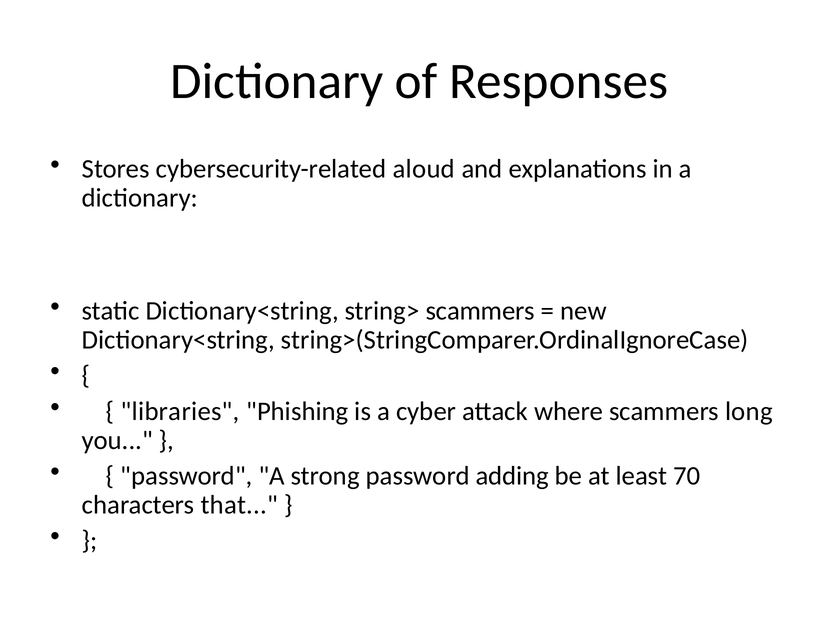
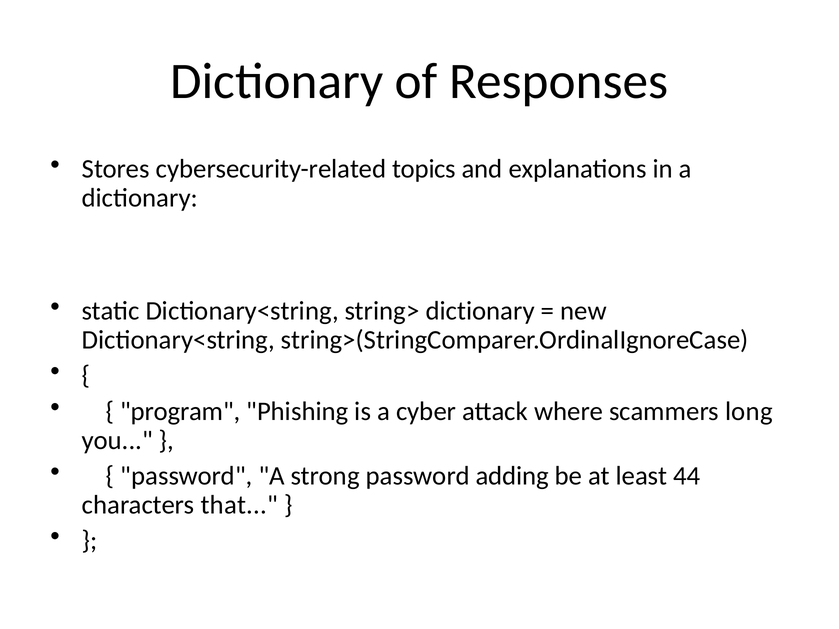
aloud: aloud -> topics (424, 169)
string> scammers: scammers -> dictionary (480, 311)
libraries: libraries -> program (180, 411)
70: 70 -> 44 (687, 476)
